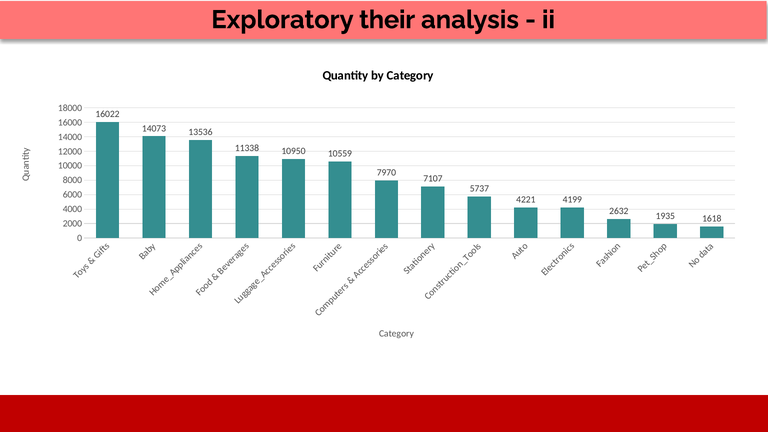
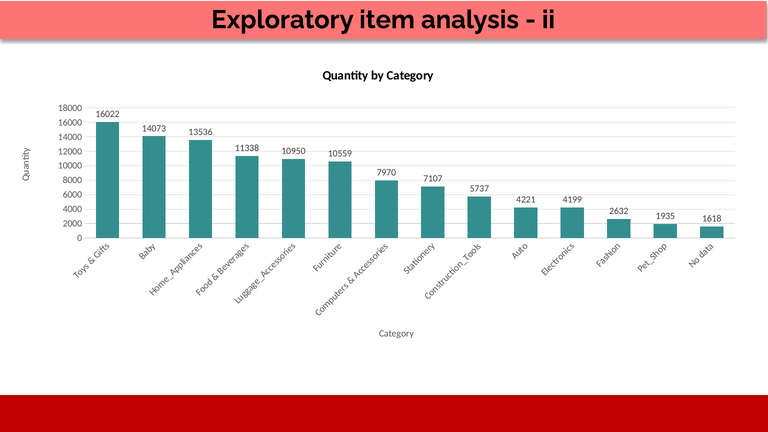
their: their -> item (387, 20)
